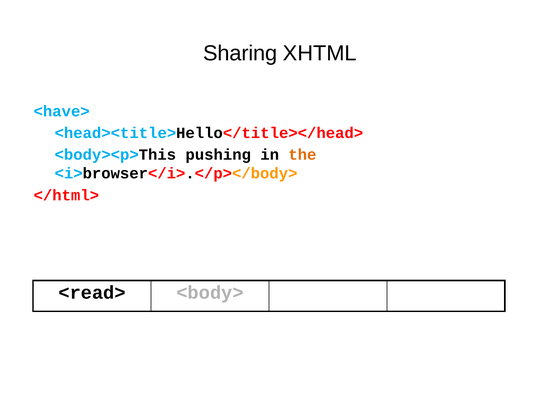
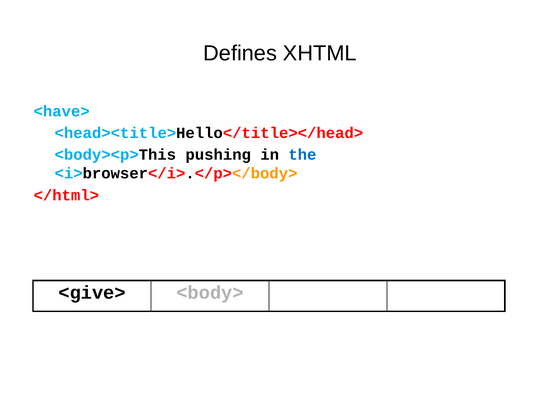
Sharing: Sharing -> Defines (240, 53)
the colour: orange -> blue (302, 155)
<read>: <read> -> <give> (92, 293)
